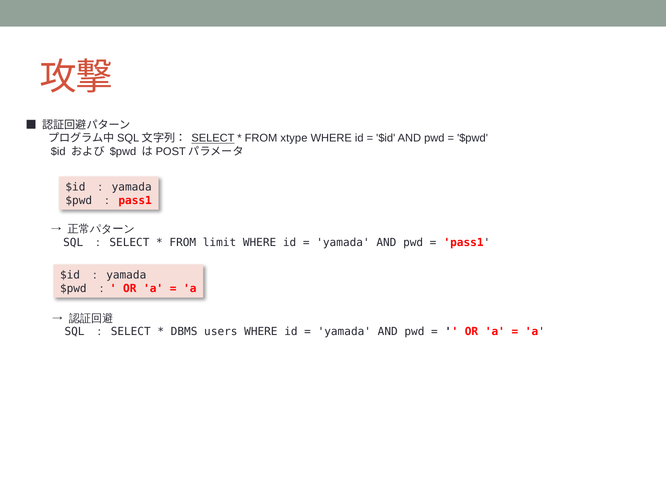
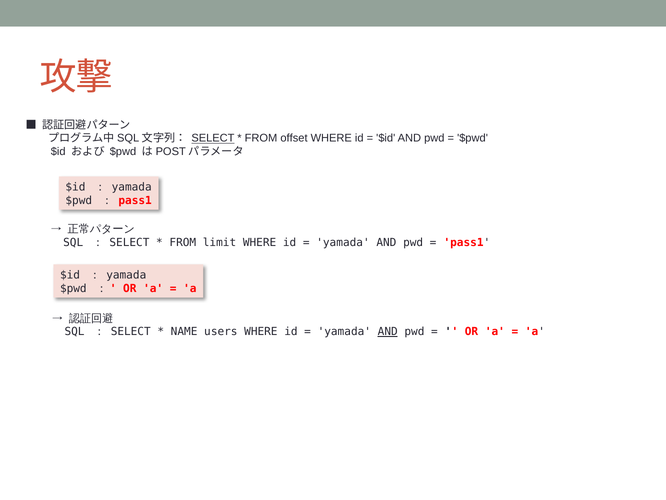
xtype: xtype -> offset (294, 138)
DBMS: DBMS -> NAME (184, 331)
AND underline: none -> present (388, 331)
